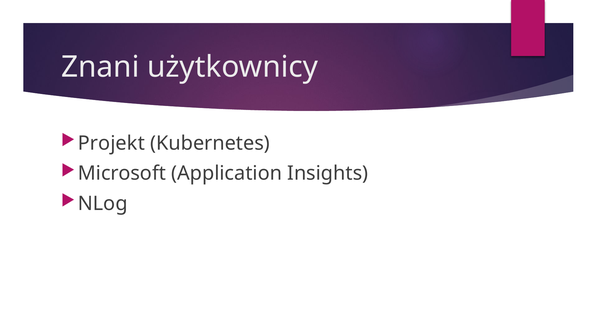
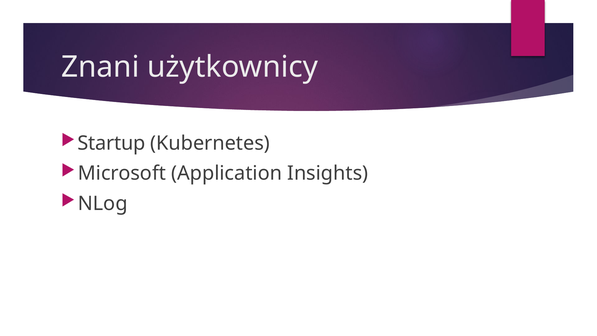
Projekt: Projekt -> Startup (112, 143)
